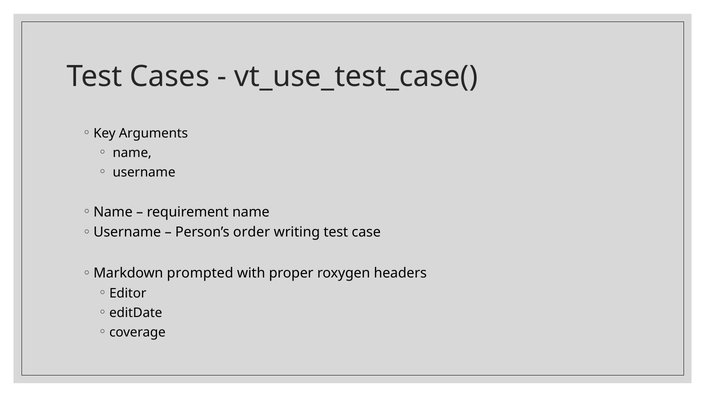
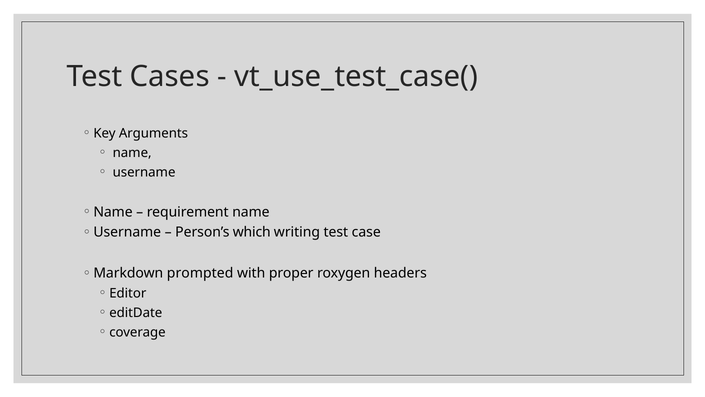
order: order -> which (252, 232)
